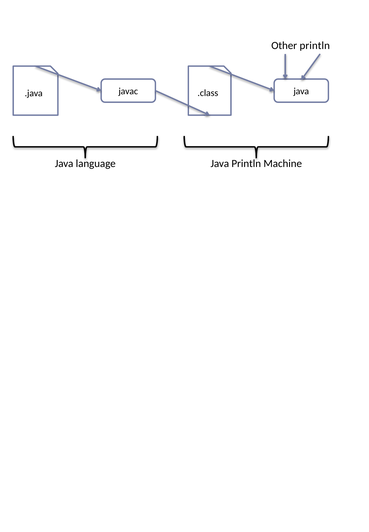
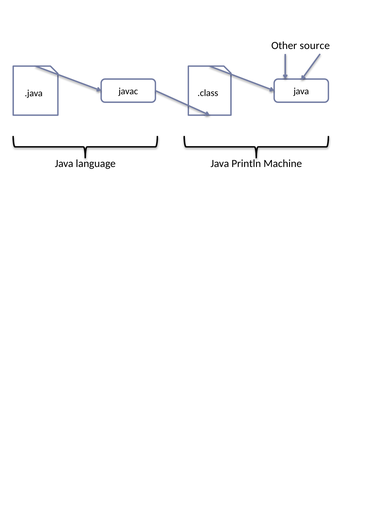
Other println: println -> source (315, 46)
